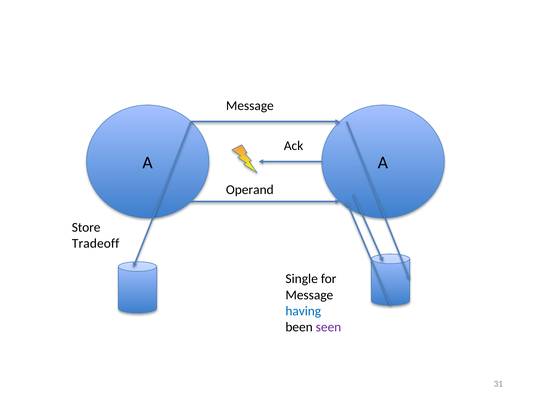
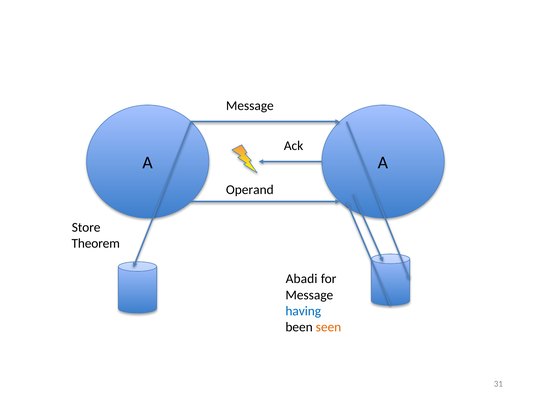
Tradeoff: Tradeoff -> Theorem (96, 243)
Single: Single -> Abadi (302, 278)
seen colour: purple -> orange (328, 326)
